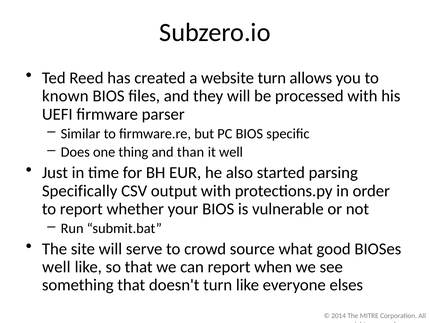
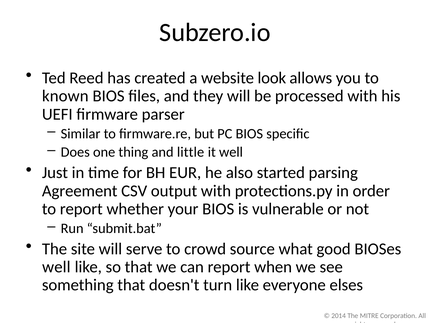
website turn: turn -> look (272, 78)
than: than -> little (191, 152)
Specifically: Specifically -> Agreement (80, 191)
